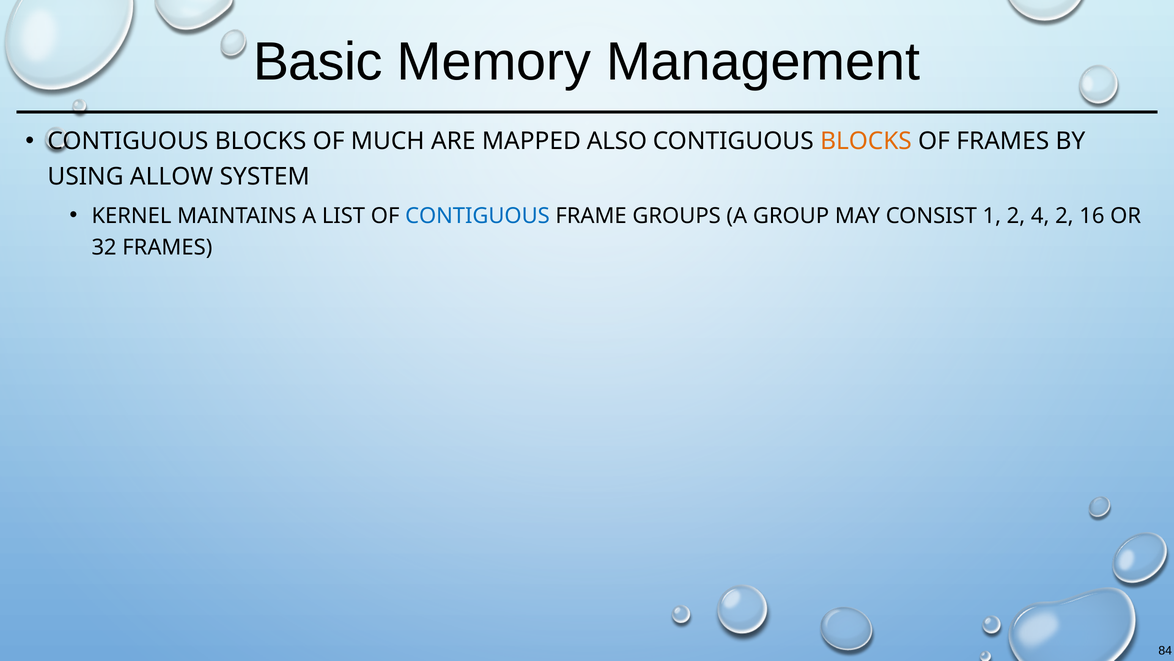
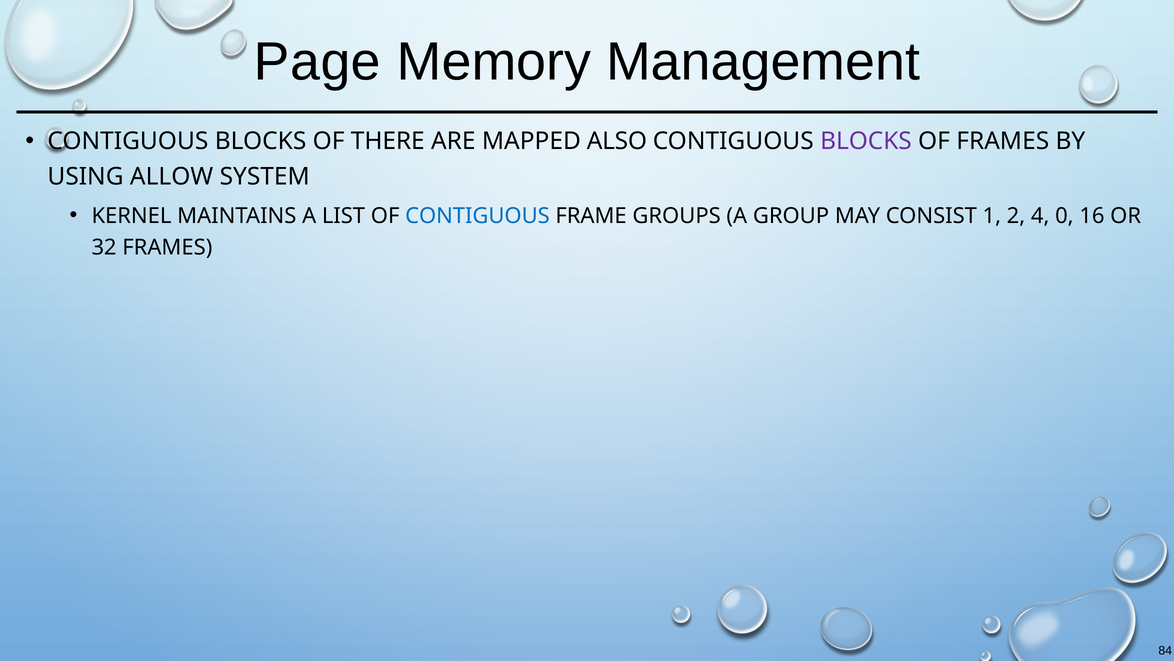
Basic: Basic -> Page (317, 62)
MUCH: MUCH -> THERE (388, 141)
BLOCKS colour: orange -> purple (866, 141)
4 2: 2 -> 0 (1064, 216)
